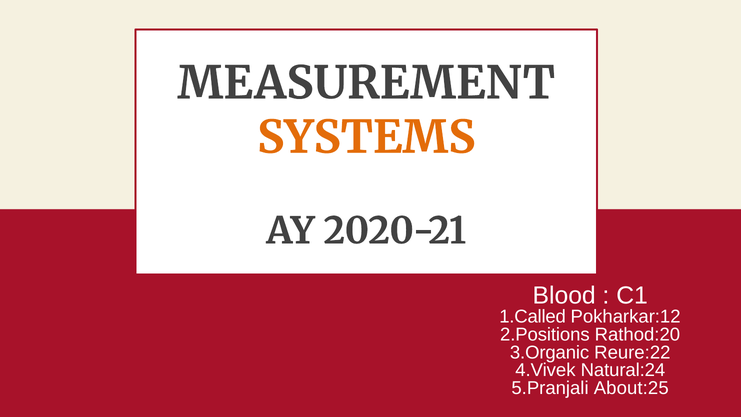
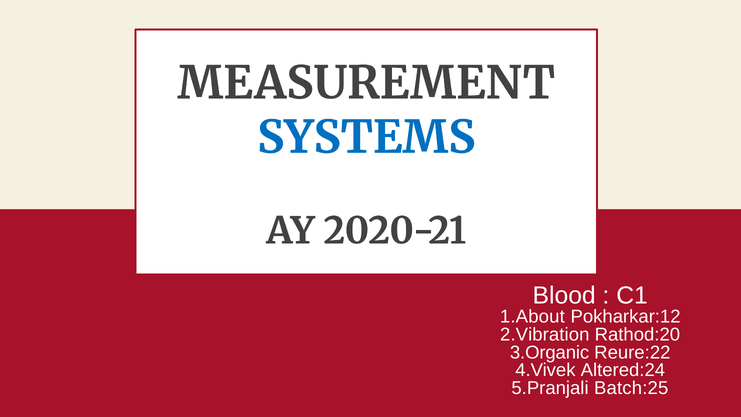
SYSTEMS colour: orange -> blue (366, 138)
1.Called: 1.Called -> 1.About (532, 317)
2.Positions: 2.Positions -> 2.Vibration (545, 335)
Natural:24: Natural:24 -> Altered:24 (623, 370)
About:25: About:25 -> Batch:25 (631, 388)
